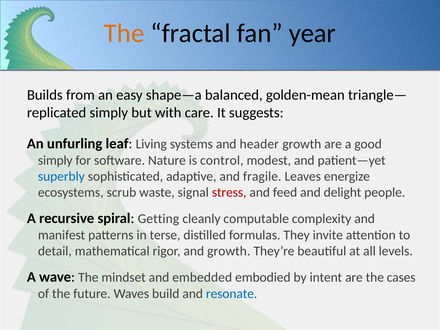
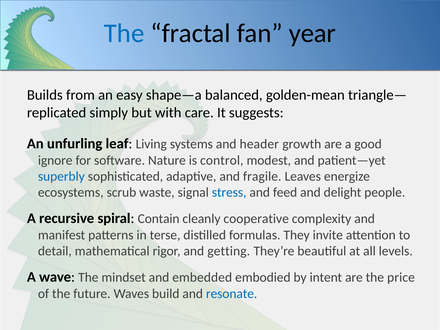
The colour: orange -> blue (124, 33)
simply: simply -> ignore (55, 160)
stress colour: red -> blue (229, 193)
Getting: Getting -> Contain (159, 219)
computable: computable -> cooperative (256, 219)
and growth: growth -> getting (229, 251)
cases: cases -> price (401, 277)
